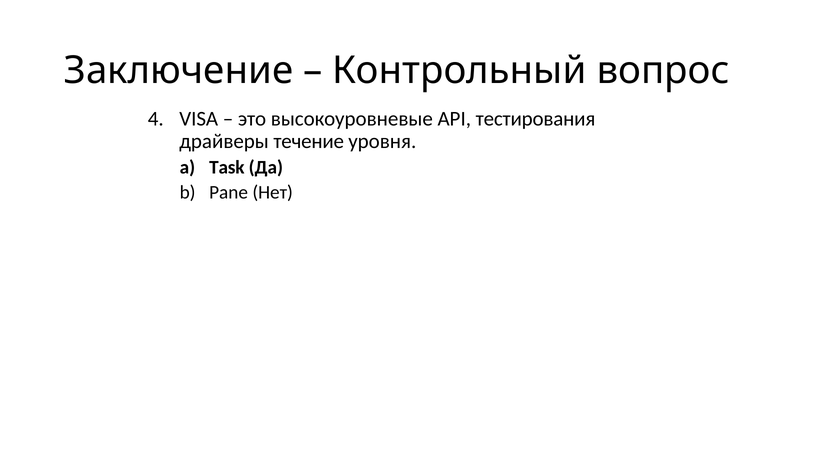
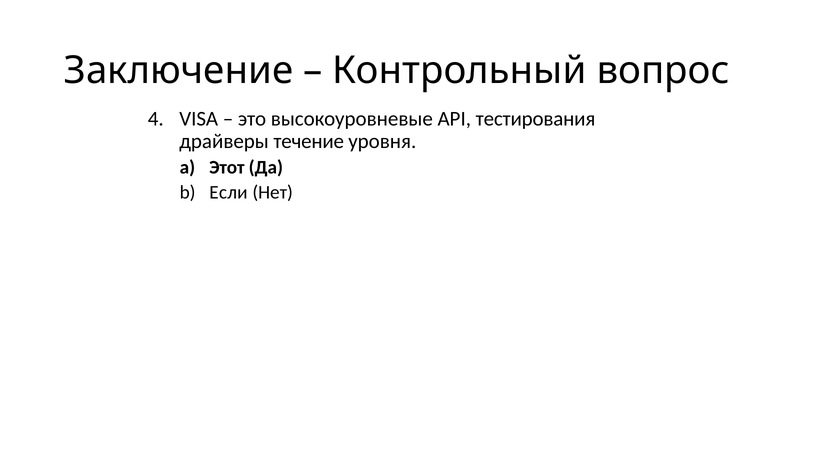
Task: Task -> Этот (227, 167)
Pane: Pane -> Если (229, 192)
